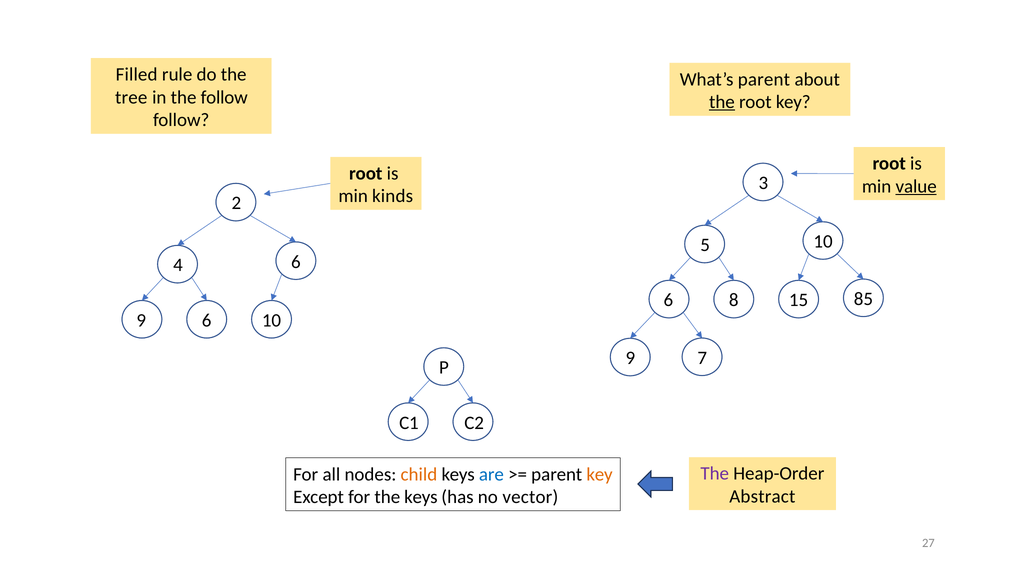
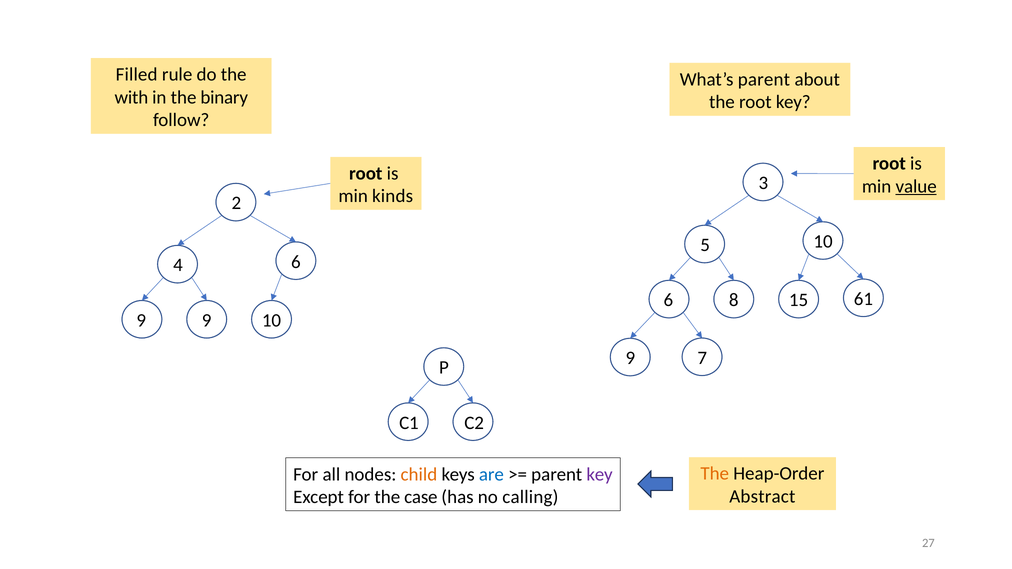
tree: tree -> with (131, 97)
the follow: follow -> binary (224, 97)
the underline: present -> none (722, 102)
85: 85 -> 61 (863, 299)
9 6: 6 -> 9 (207, 320)
The colour: purple -> orange (715, 474)
key colour: orange -> purple (600, 475)
the keys: keys -> case (421, 497)
vector: vector -> calling (530, 497)
